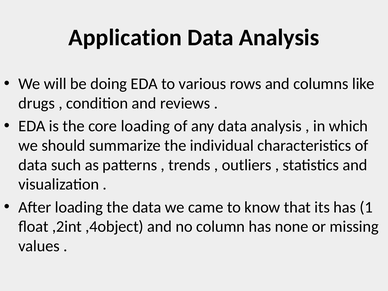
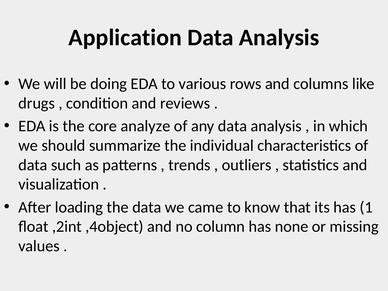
core loading: loading -> analyze (145, 126)
